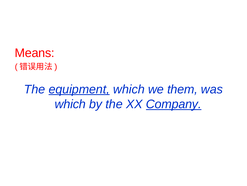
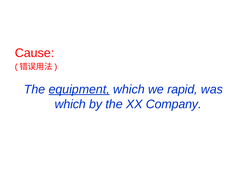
Means: Means -> Cause (35, 53)
them: them -> rapid (182, 89)
Company underline: present -> none (174, 104)
